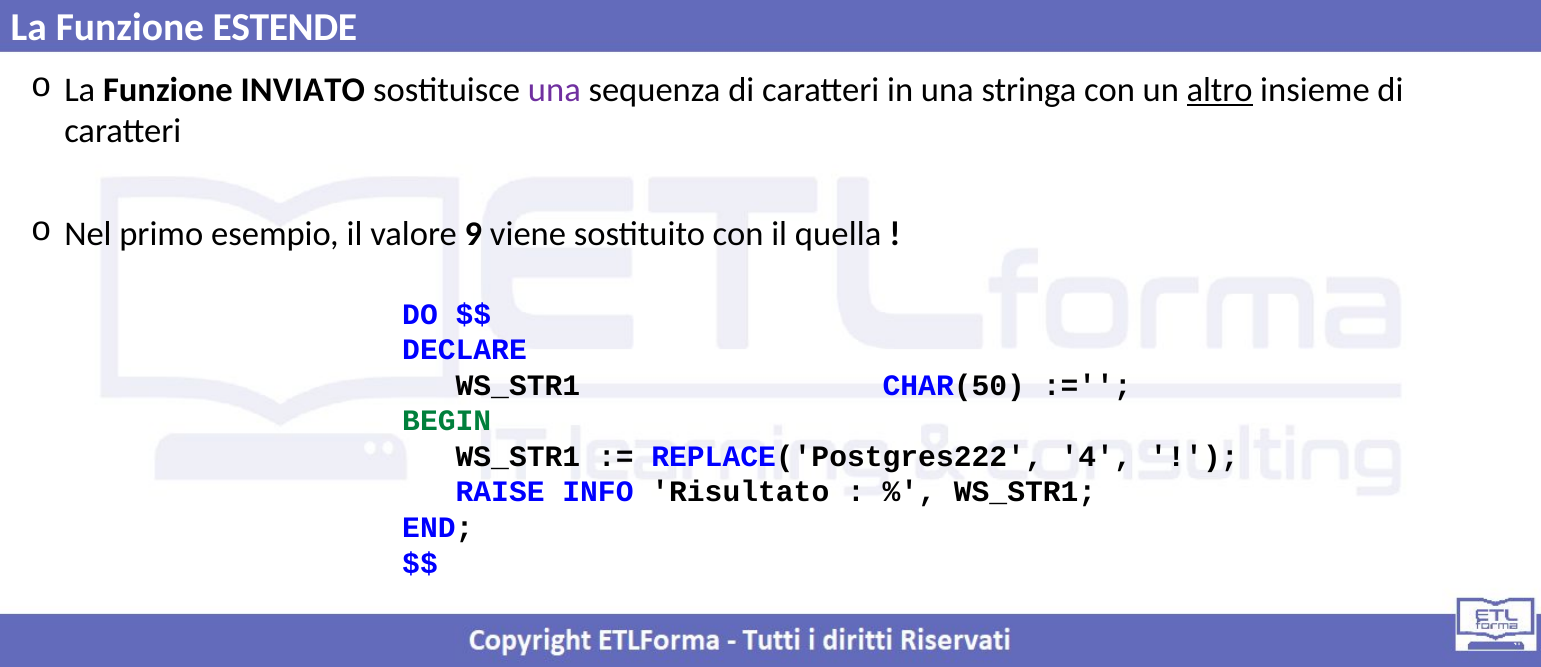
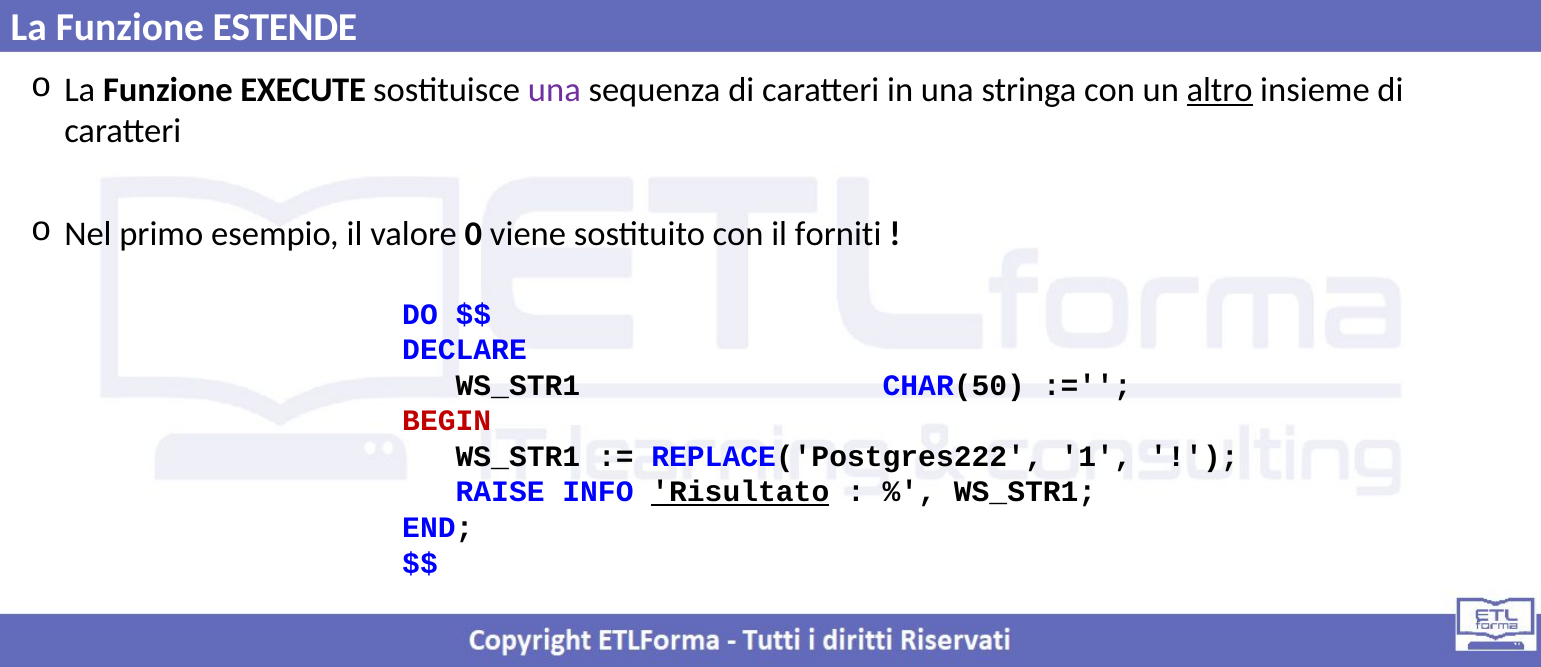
INVIATO: INVIATO -> EXECUTE (303, 90)
9: 9 -> 0 (473, 234)
quella: quella -> forniti (838, 234)
BEGIN colour: green -> red (447, 421)
4: 4 -> 1 (1096, 457)
Risultato underline: none -> present (740, 492)
